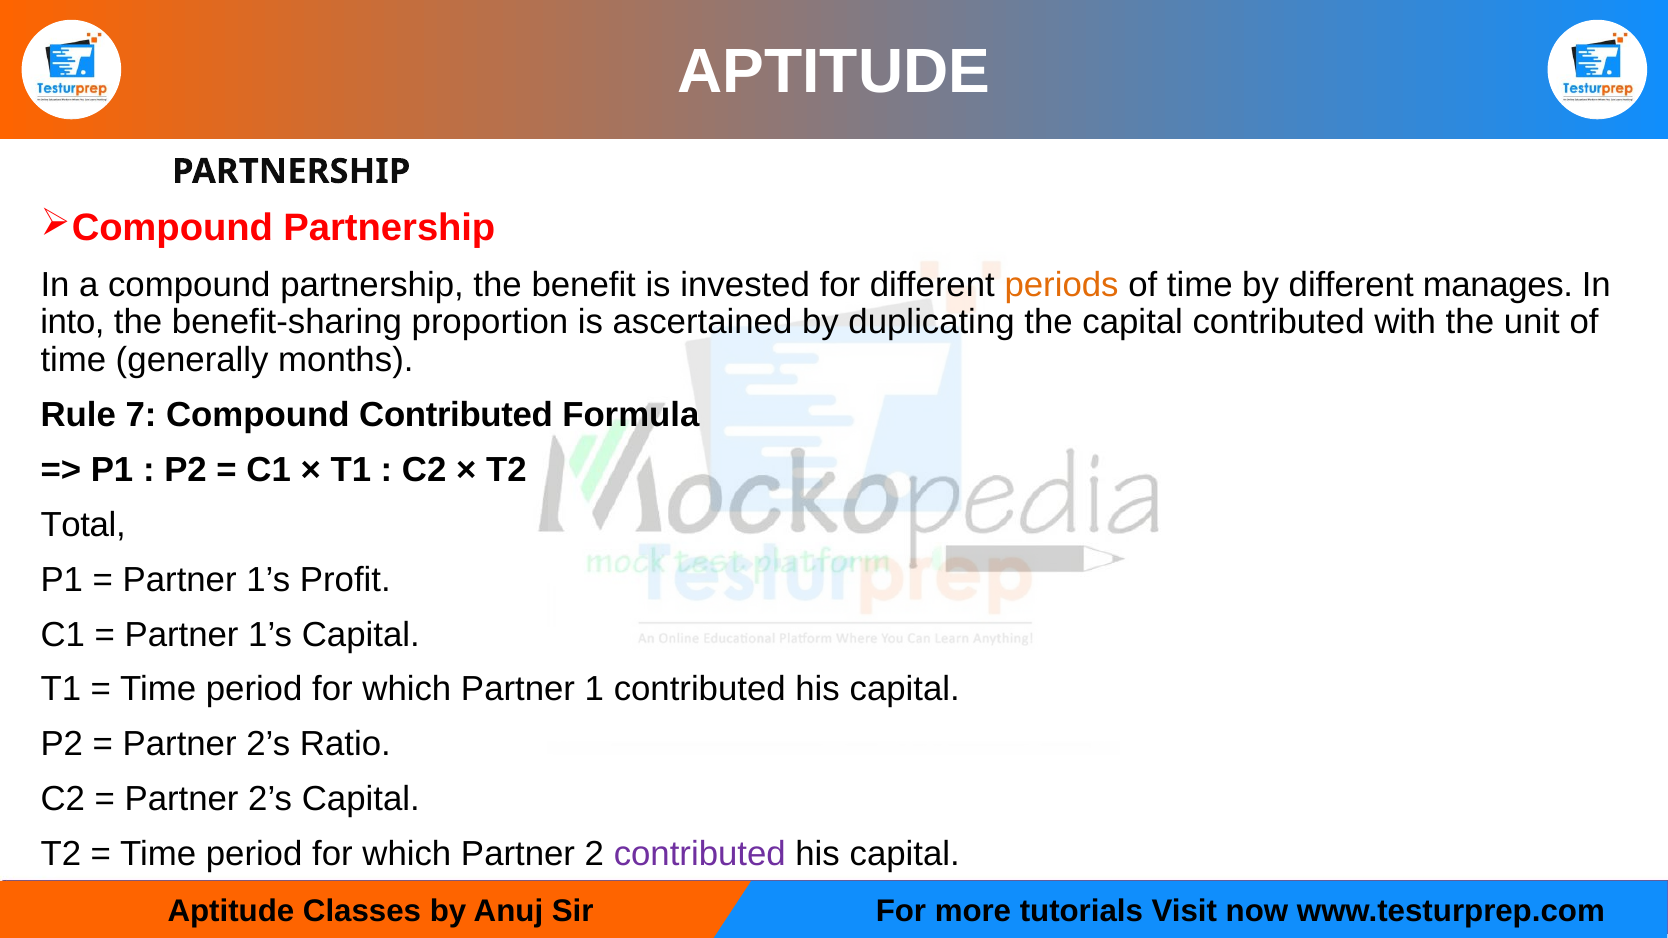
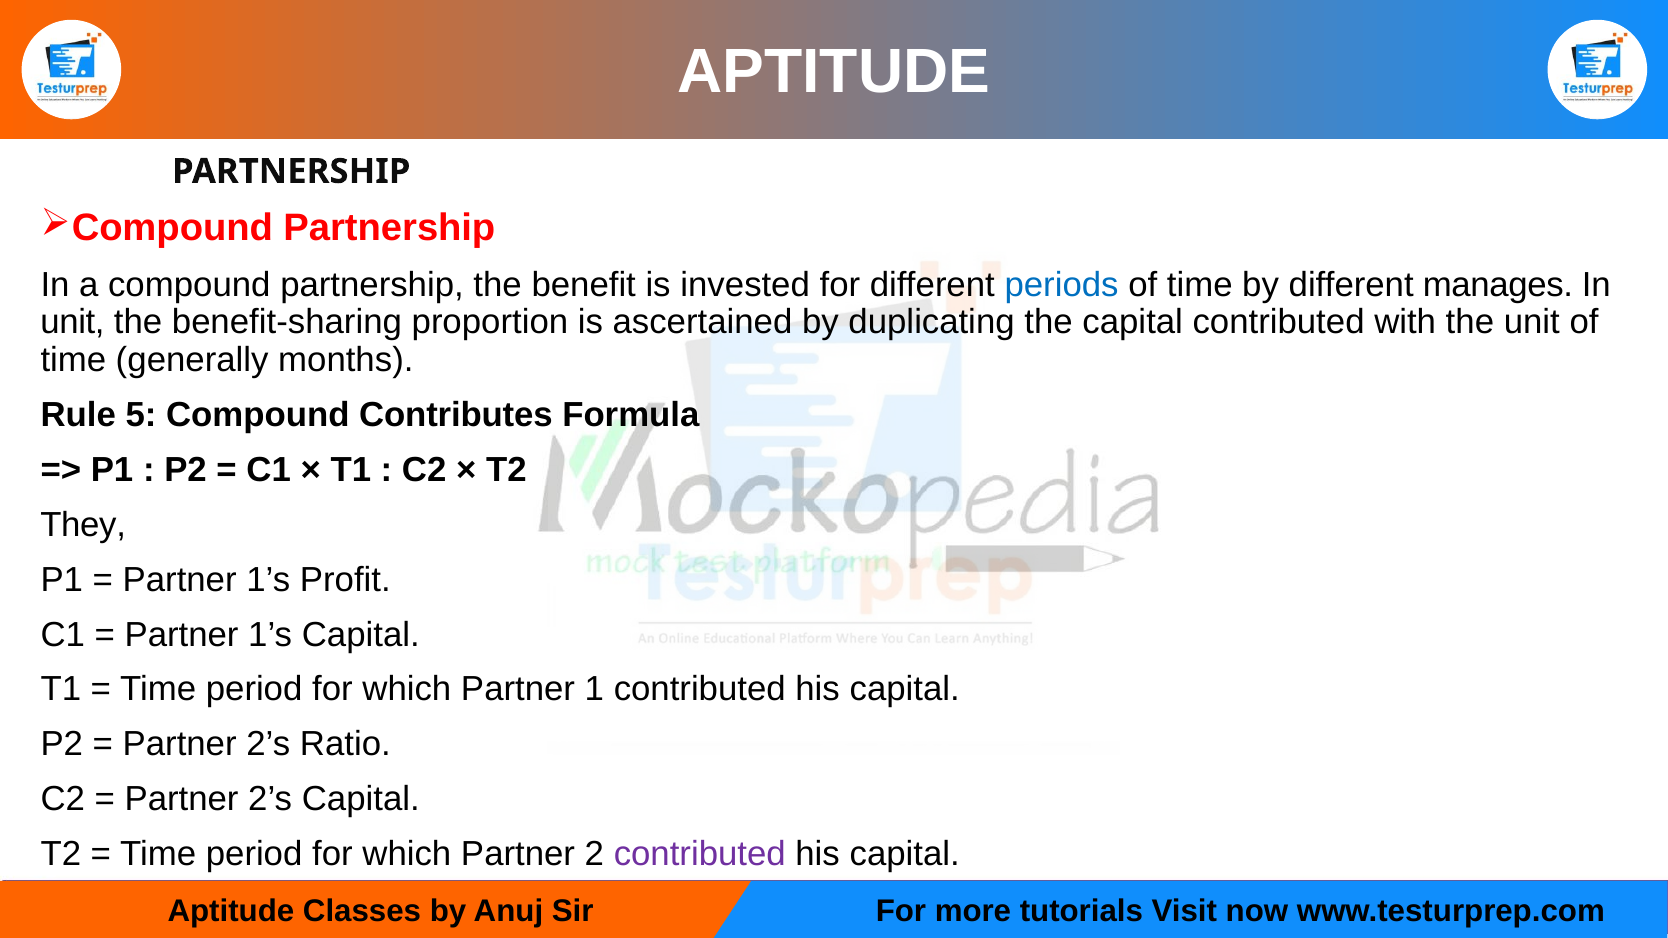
periods colour: orange -> blue (1062, 285)
into: into -> unit (72, 323)
7: 7 -> 5 (141, 415)
Compound Contributed: Contributed -> Contributes (456, 415)
Total: Total -> They (83, 525)
